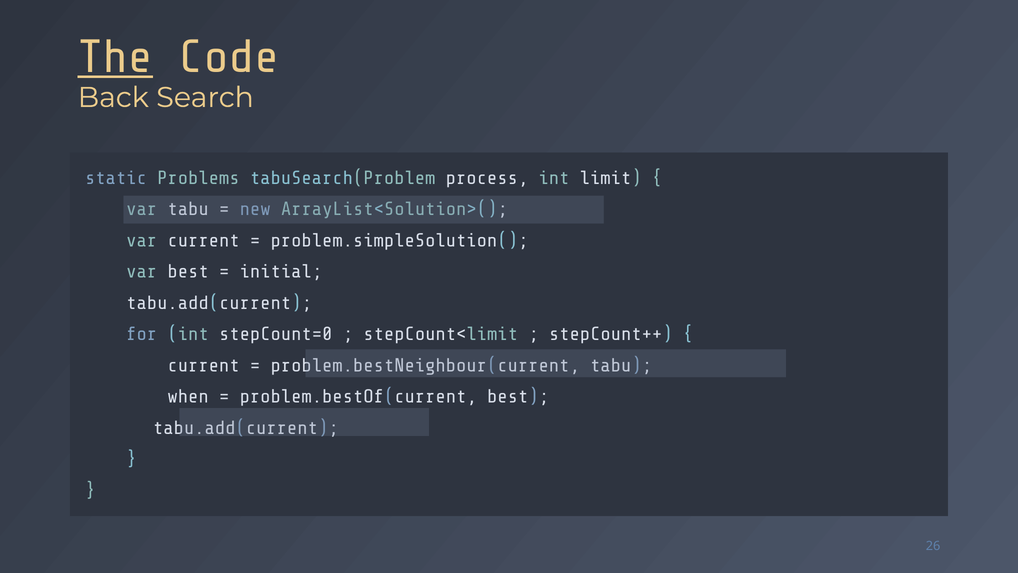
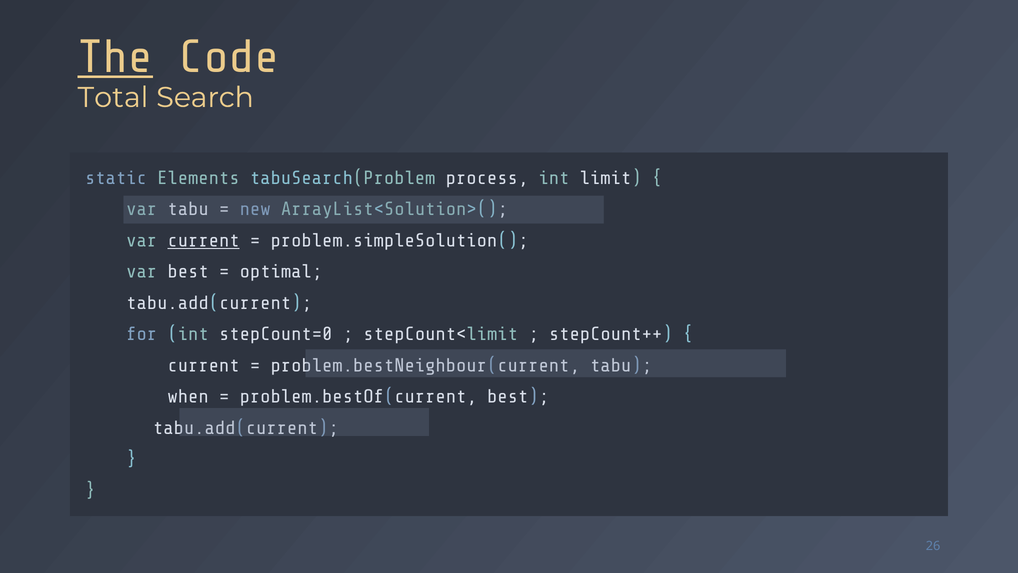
Back: Back -> Total (113, 97)
Problems: Problems -> Elements (198, 178)
current underline: none -> present (204, 240)
initial: initial -> optimal (281, 272)
